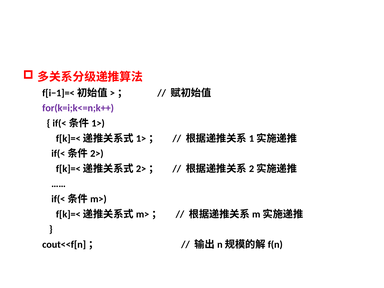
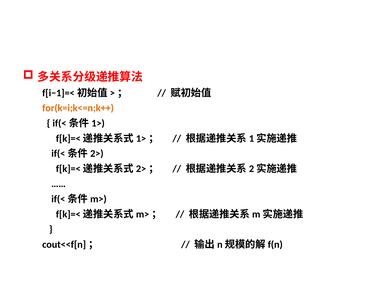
for(k=i;k<=n;k++ colour: purple -> orange (78, 108)
